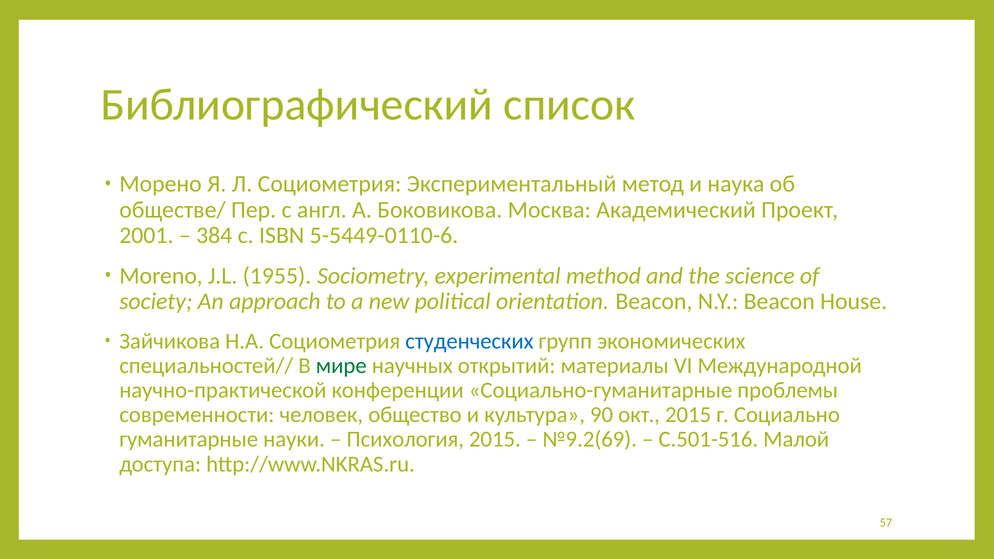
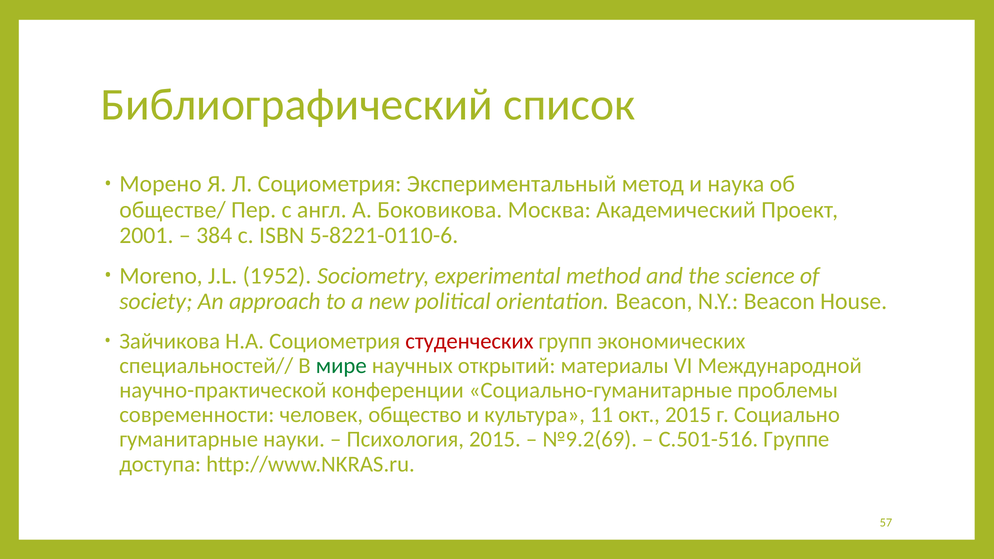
5-5449-0110-6: 5-5449-0110-6 -> 5-8221-0110-6 (384, 236)
1955: 1955 -> 1952 (277, 276)
студенческих colour: blue -> red (469, 341)
90: 90 -> 11 (602, 415)
Малой: Малой -> Группе (796, 440)
